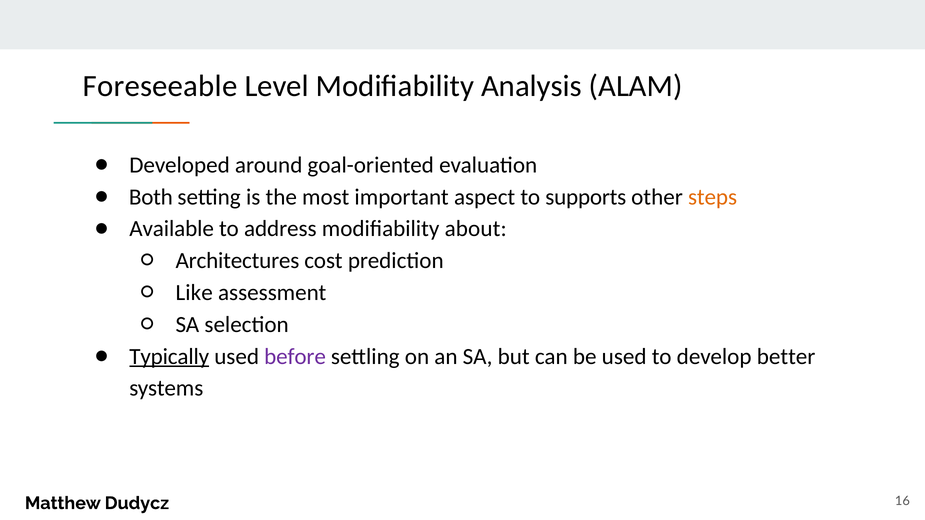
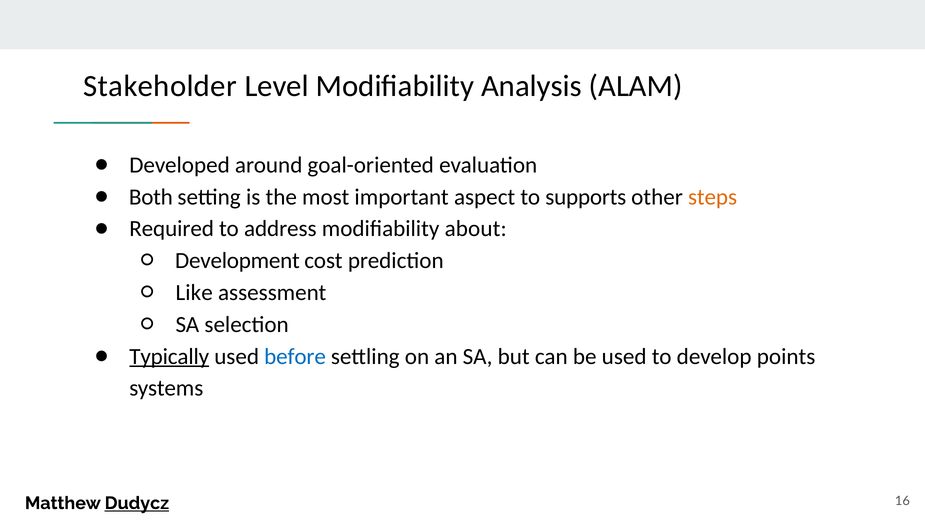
Foreseeable: Foreseeable -> Stakeholder (160, 86)
Available: Available -> Required (172, 229)
Architectures: Architectures -> Development (237, 261)
before colour: purple -> blue (295, 357)
better: better -> points (786, 357)
Dudycz underline: none -> present (137, 503)
